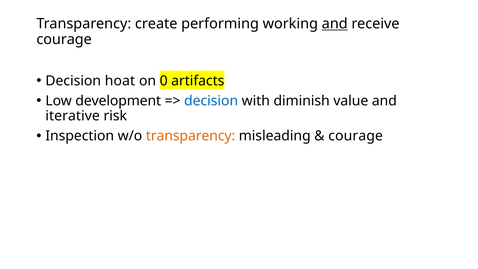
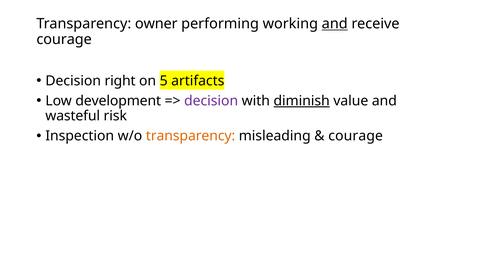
create: create -> owner (156, 24)
hoat: hoat -> right (120, 81)
0: 0 -> 5 (164, 81)
decision colour: blue -> purple (211, 101)
diminish underline: none -> present (302, 101)
iterative: iterative -> wasteful (73, 116)
